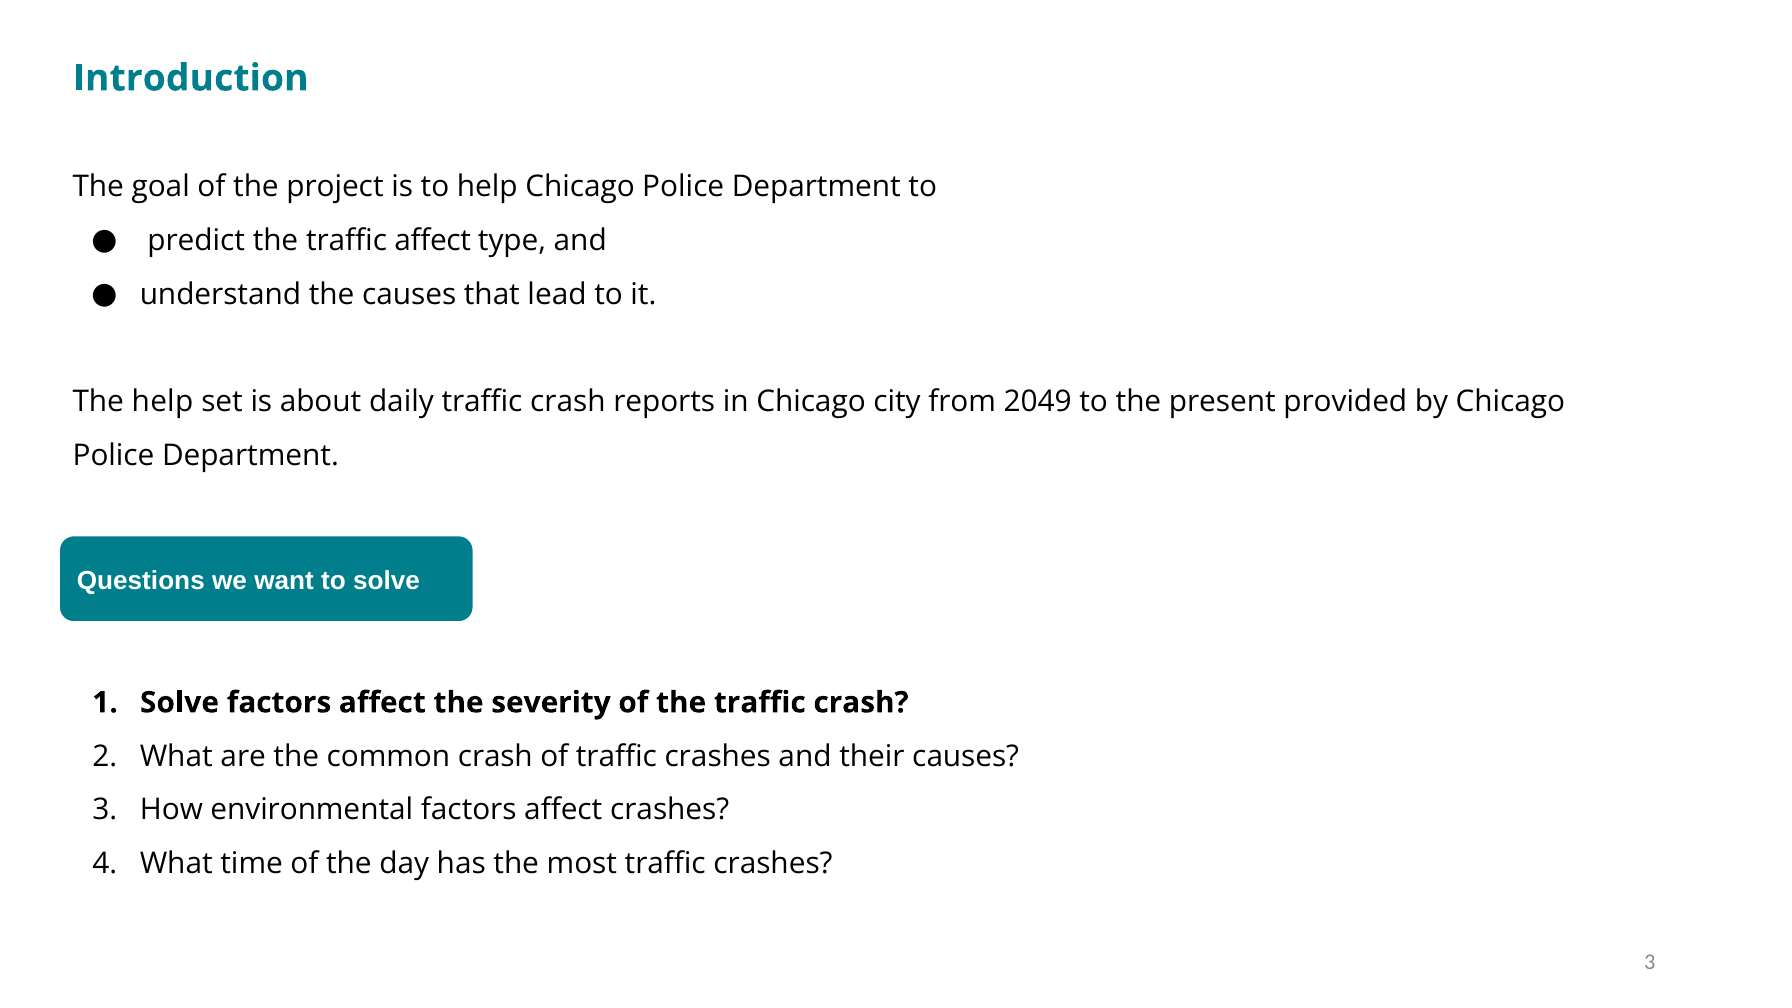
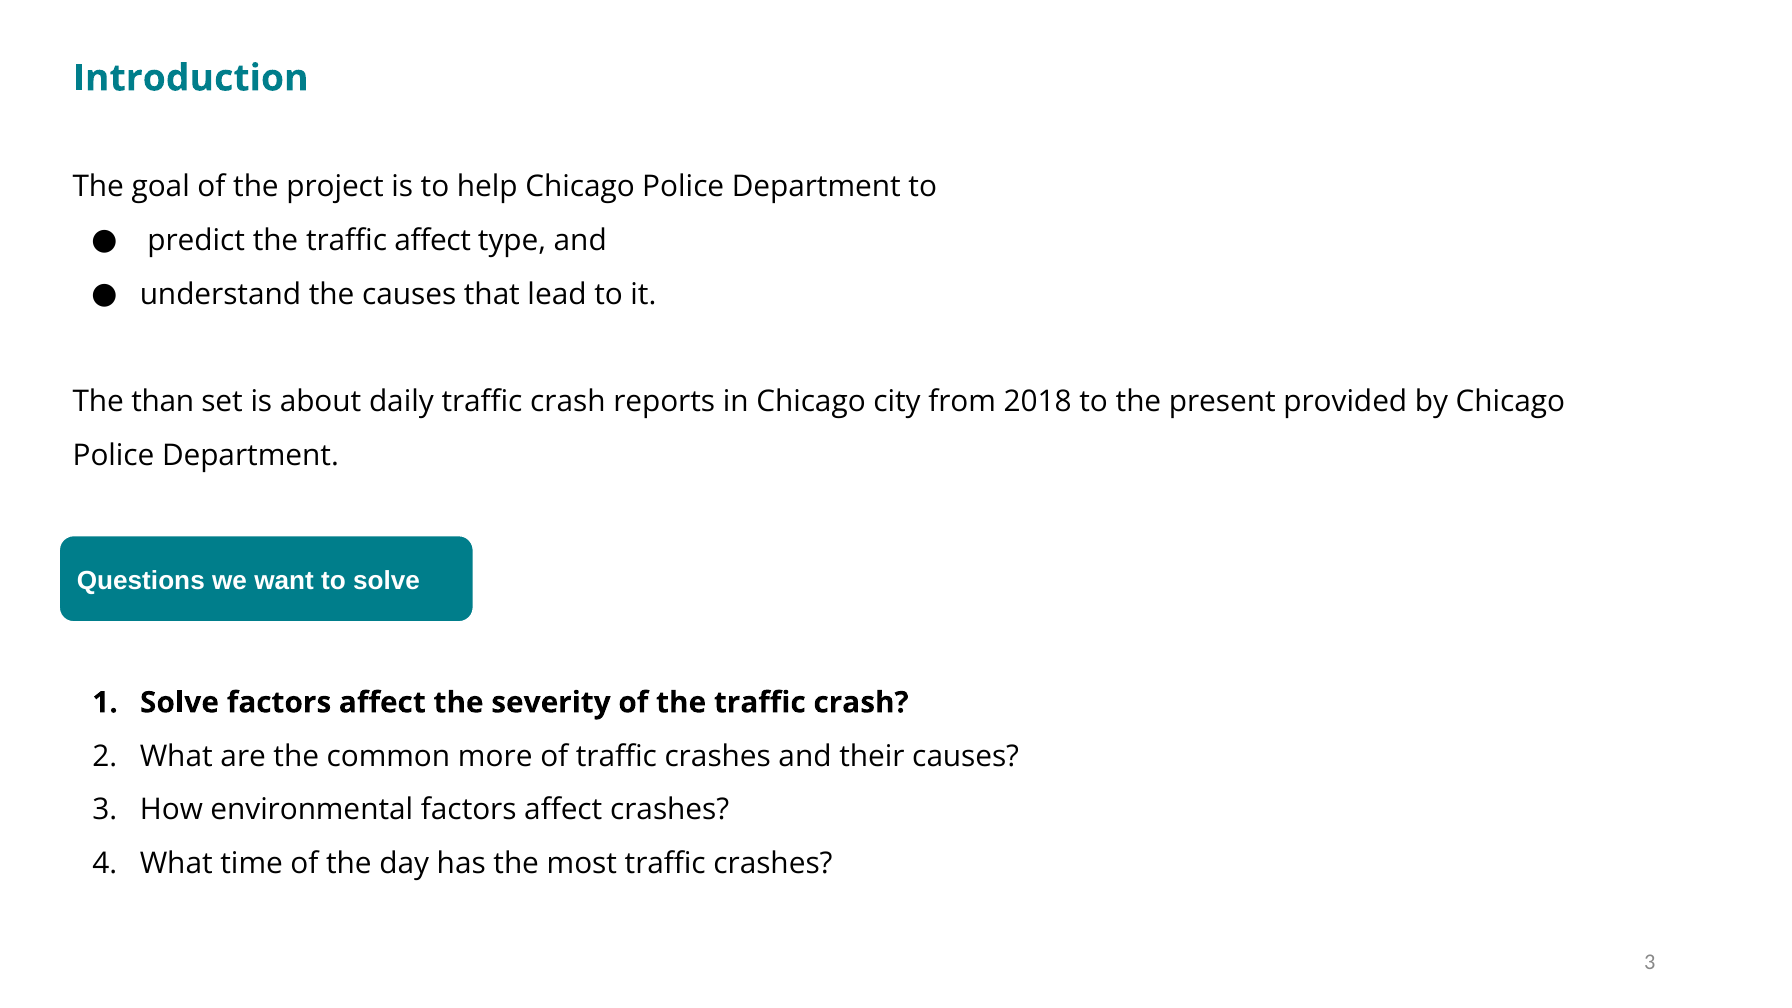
The help: help -> than (163, 402)
2049: 2049 -> 2018 (1038, 402)
common crash: crash -> more (495, 756)
